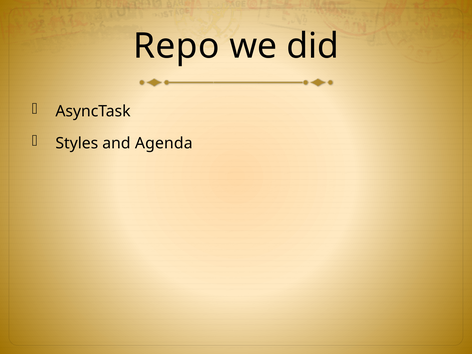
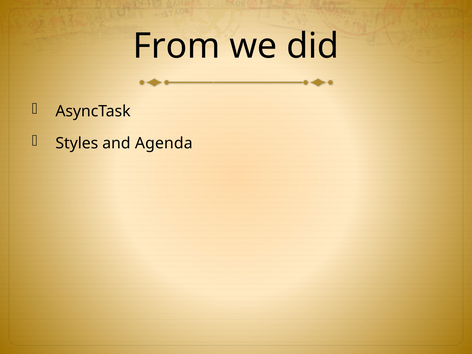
Repo: Repo -> From (177, 46)
